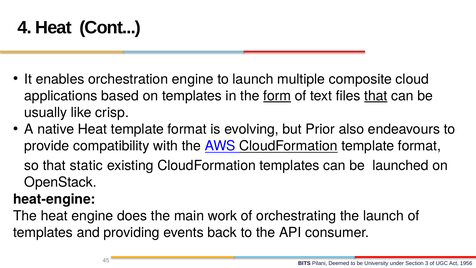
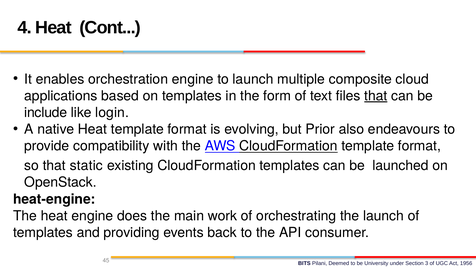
form underline: present -> none (277, 96)
usually: usually -> include (46, 112)
crisp: crisp -> login (112, 112)
